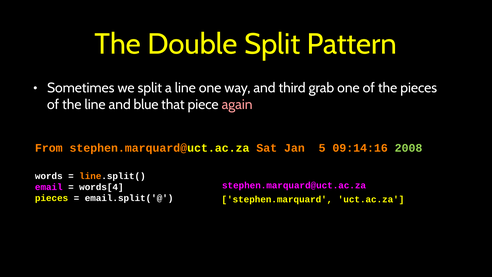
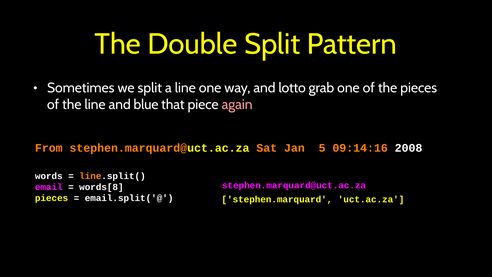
third: third -> lotto (292, 88)
2008 colour: light green -> white (409, 148)
words[4: words[4 -> words[8 (101, 187)
